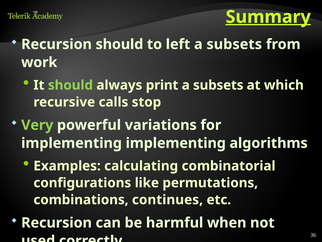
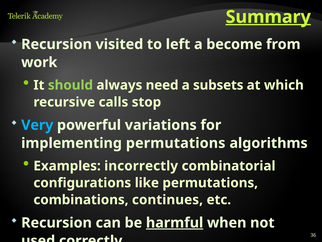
Recursion should: should -> visited (119, 44)
subsets: subsets -> become (234, 44)
print: print -> need (162, 85)
Very colour: light green -> light blue (37, 125)
implementing implementing: implementing -> permutations (176, 143)
calculating: calculating -> incorrectly (141, 166)
harmful underline: none -> present (175, 222)
